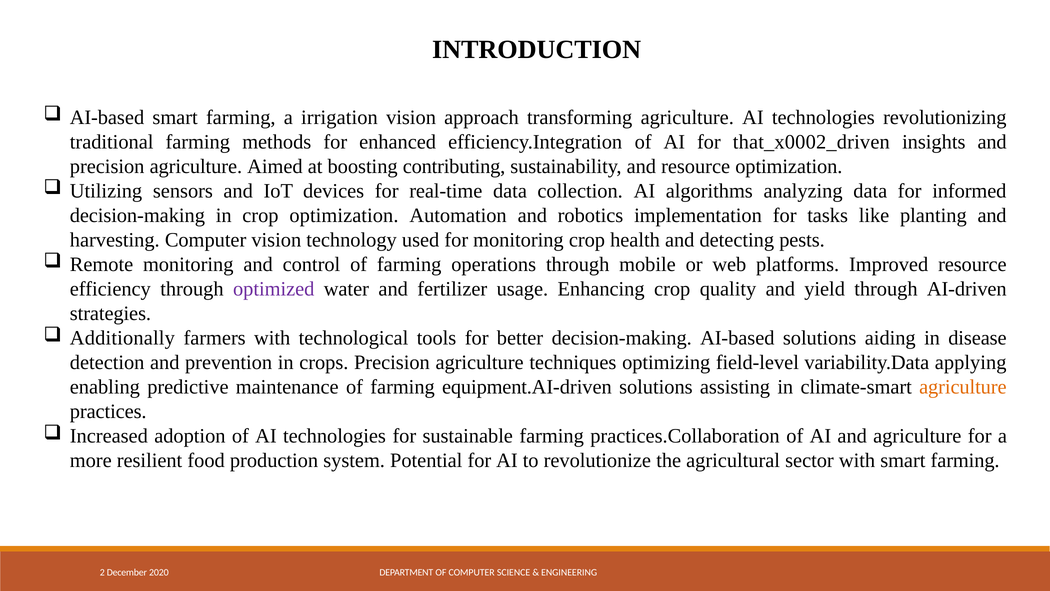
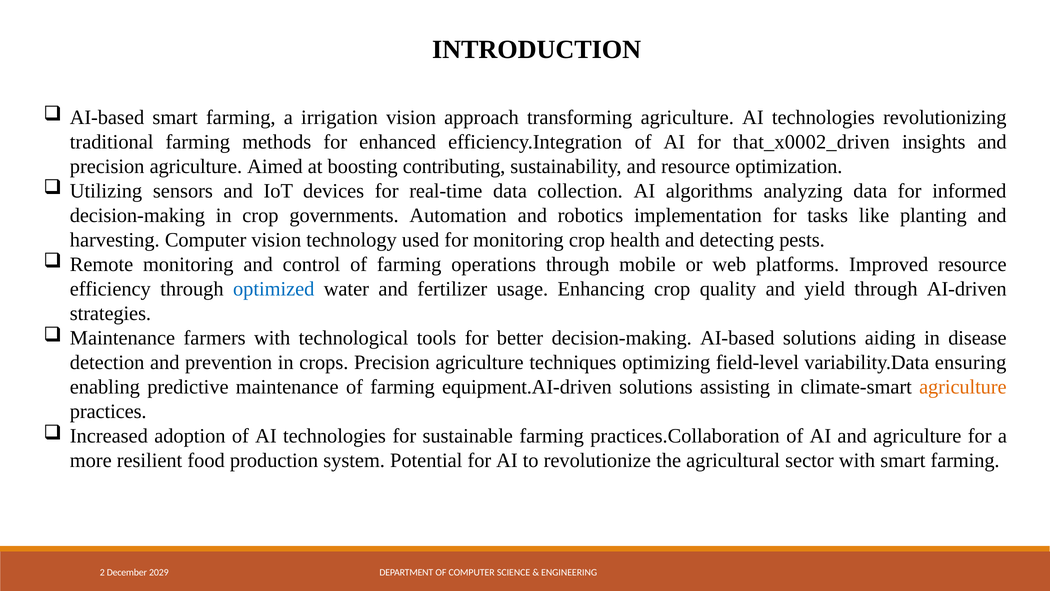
crop optimization: optimization -> governments (344, 215)
optimized colour: purple -> blue (274, 289)
Additionally: Additionally -> Maintenance (122, 338)
applying: applying -> ensuring (971, 362)
2020: 2020 -> 2029 (159, 572)
